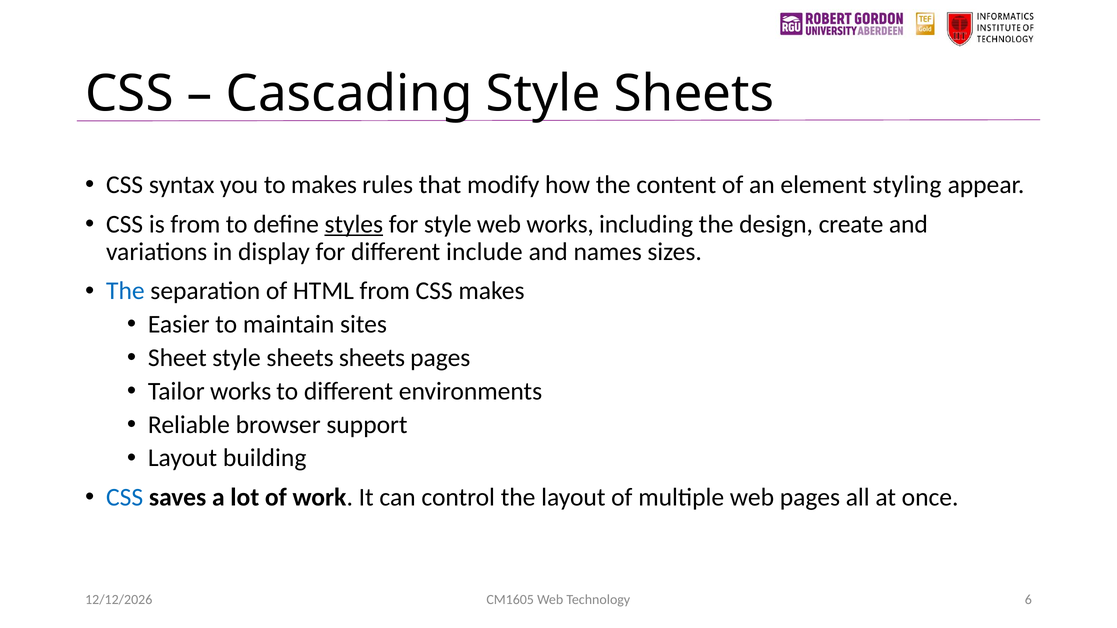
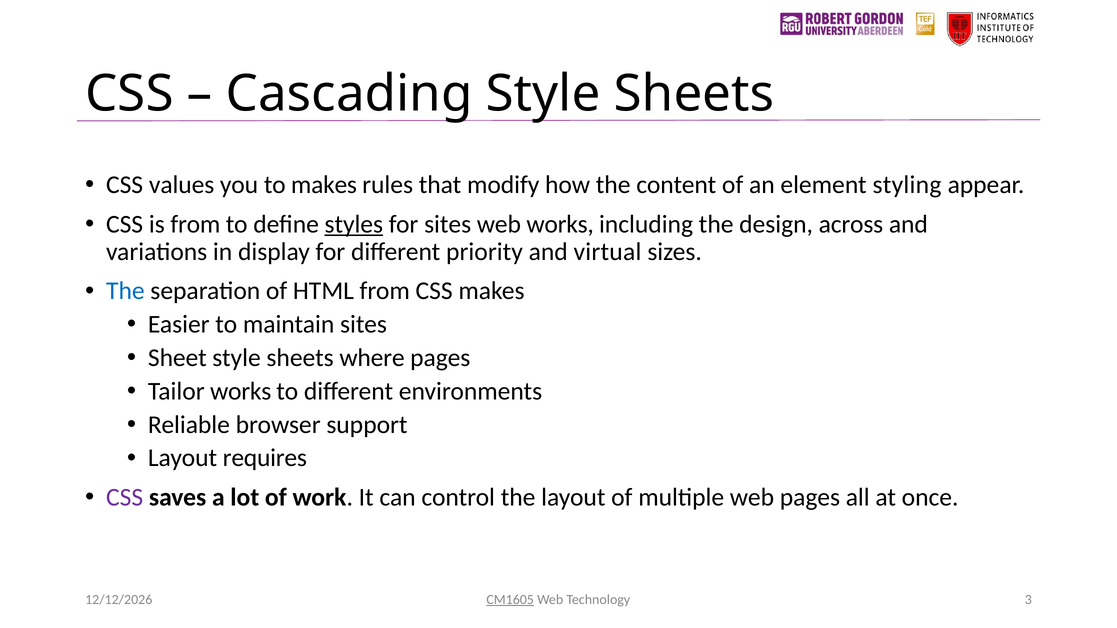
syntax: syntax -> values (182, 185)
for style: style -> sites (448, 224)
create: create -> across (851, 224)
include: include -> priority (484, 252)
names: names -> virtual (607, 252)
sheets sheets: sheets -> where (372, 358)
building: building -> requires (265, 458)
CSS colour: blue -> purple (125, 497)
CM1605 underline: none -> present (510, 600)
6: 6 -> 3 (1028, 600)
